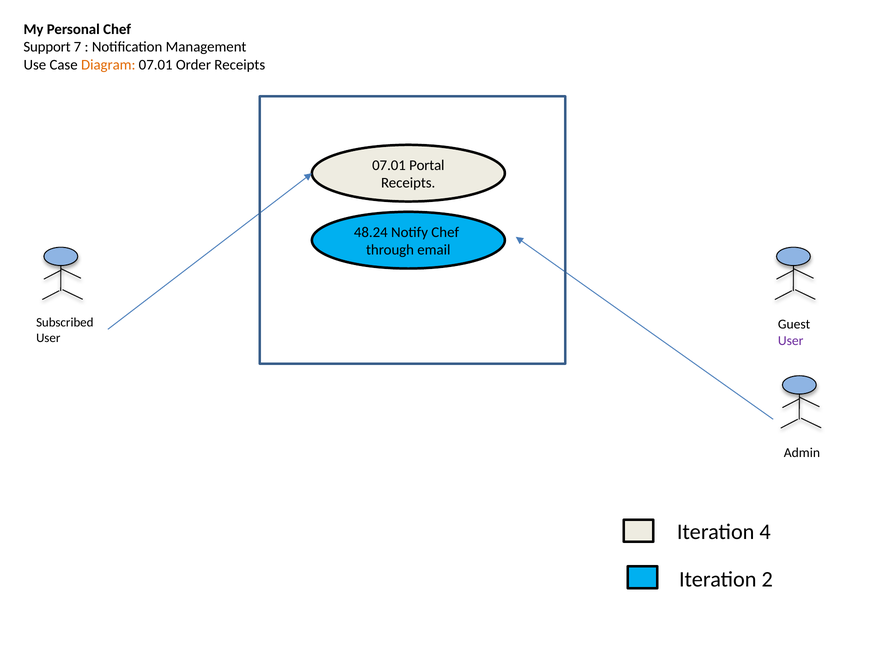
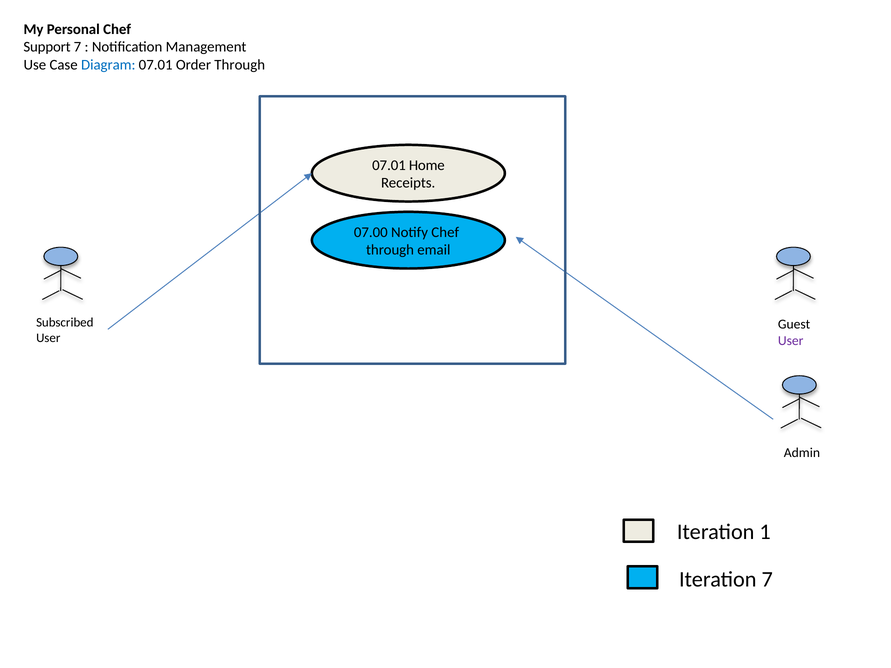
Diagram colour: orange -> blue (108, 65)
Order Receipts: Receipts -> Through (240, 65)
Portal: Portal -> Home (427, 165)
48.24: 48.24 -> 07.00 (371, 232)
4: 4 -> 1 (765, 532)
Iteration 2: 2 -> 7 (767, 580)
